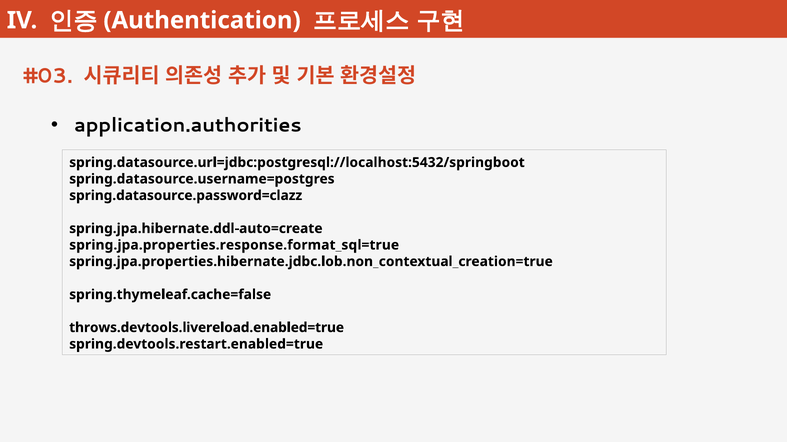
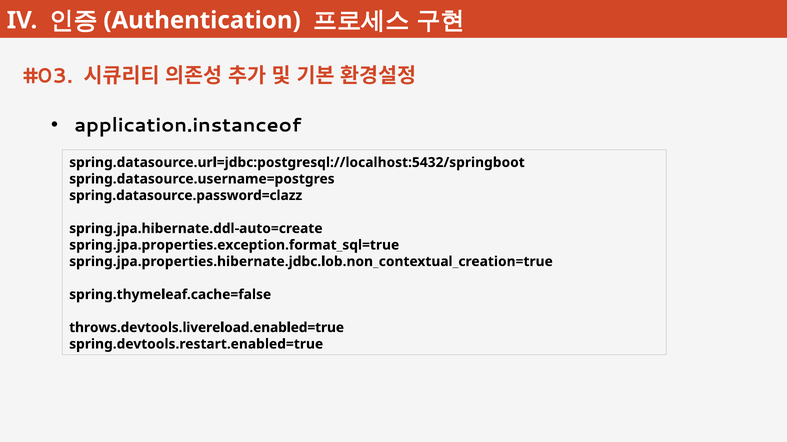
application.authorities: application.authorities -> application.instanceof (188, 125)
spring.jpa.properties.response.format_sql=true: spring.jpa.properties.response.format_sql=true -> spring.jpa.properties.exception.format_sql=true (234, 245)
